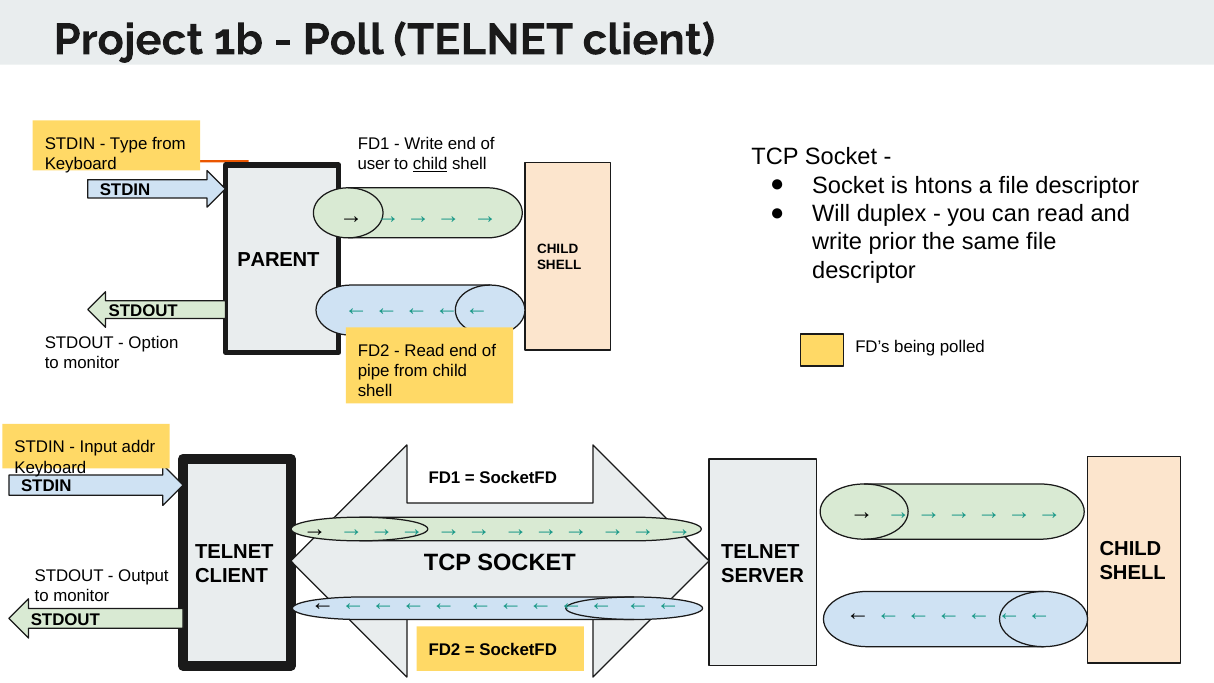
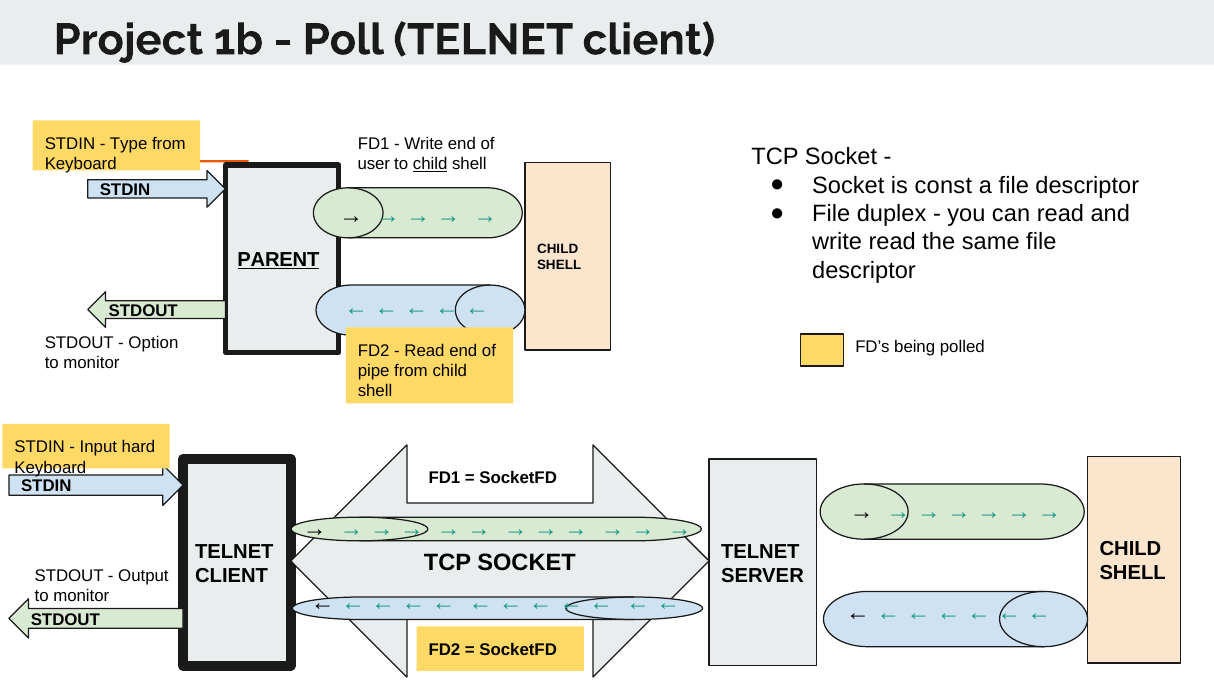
htons: htons -> const (943, 185)
Will: Will -> File (831, 214)
write prior: prior -> read (892, 242)
PARENT underline: none -> present (278, 260)
addr: addr -> hard (139, 447)
